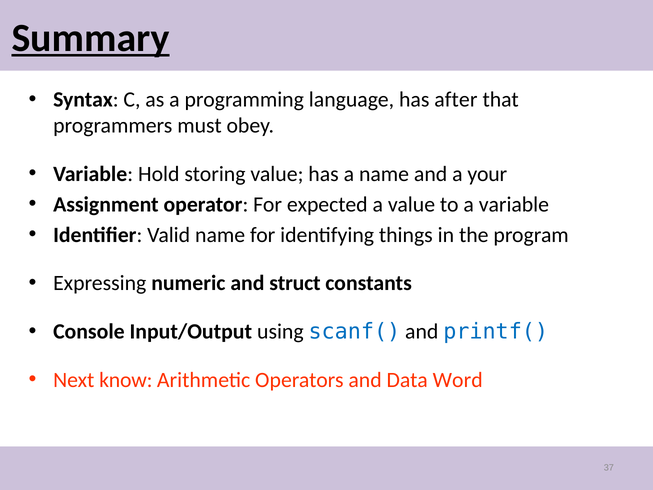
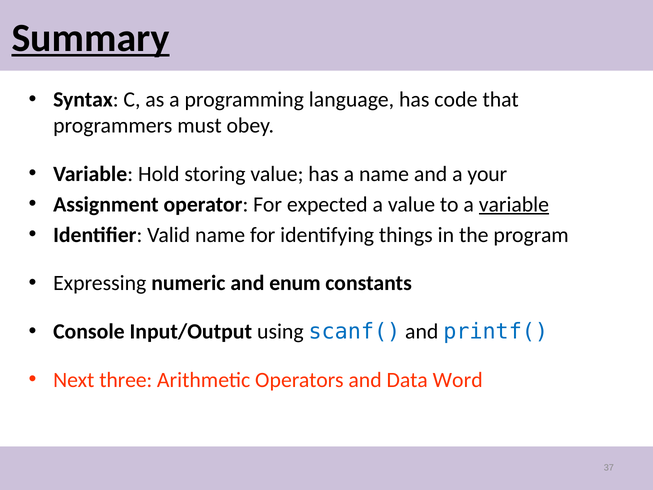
after: after -> code (456, 99)
variable underline: none -> present (514, 204)
struct: struct -> enum (295, 283)
know: know -> three (126, 380)
